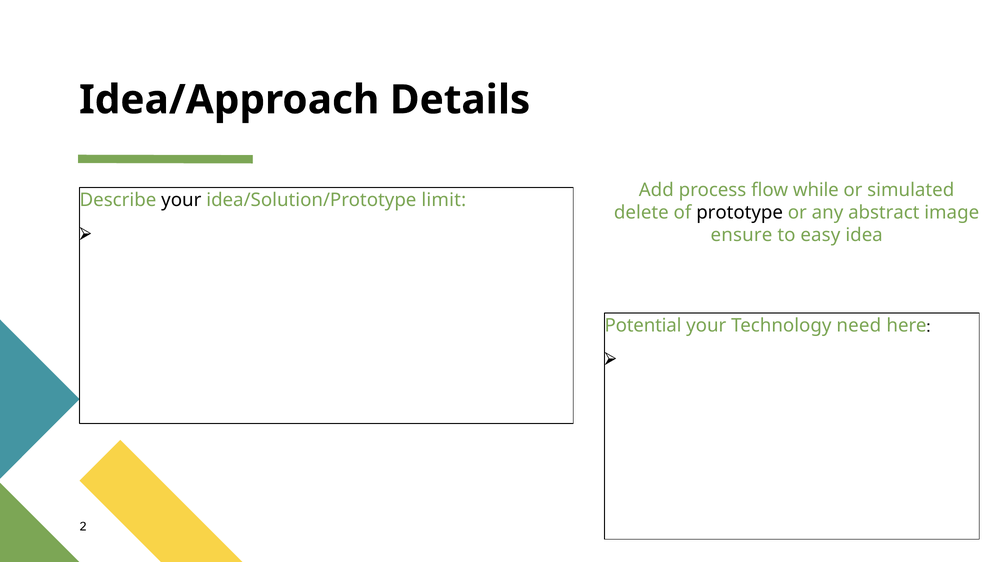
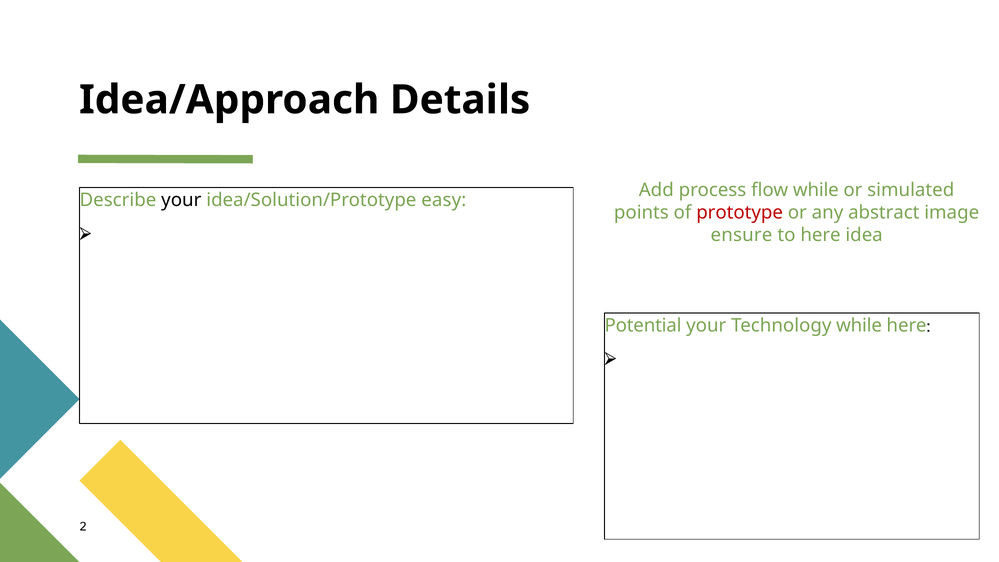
limit: limit -> easy (444, 200)
delete: delete -> points (641, 212)
prototype colour: black -> red (740, 212)
to easy: easy -> here (821, 235)
Technology need: need -> while (859, 326)
